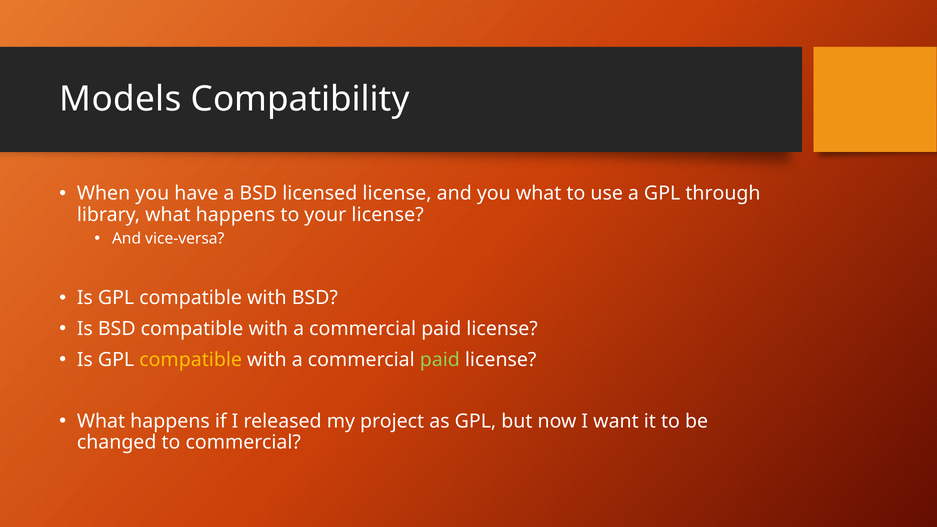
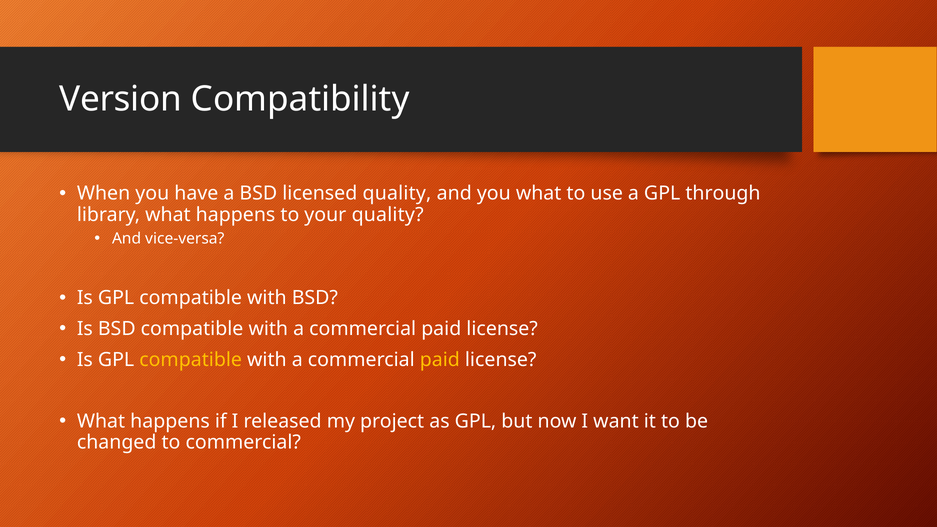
Models: Models -> Version (121, 99)
licensed license: license -> quality (397, 194)
your license: license -> quality (388, 215)
paid colour: light green -> yellow (440, 360)
